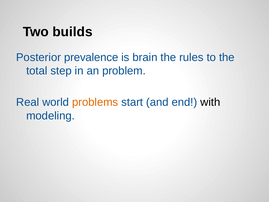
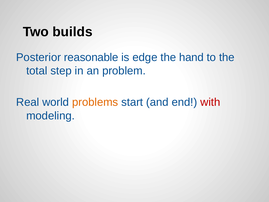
prevalence: prevalence -> reasonable (91, 57)
brain: brain -> edge (145, 57)
rules: rules -> hand (191, 57)
with colour: black -> red (210, 102)
